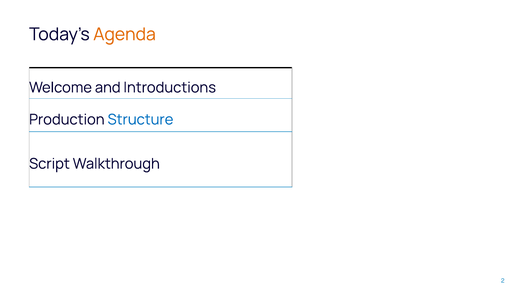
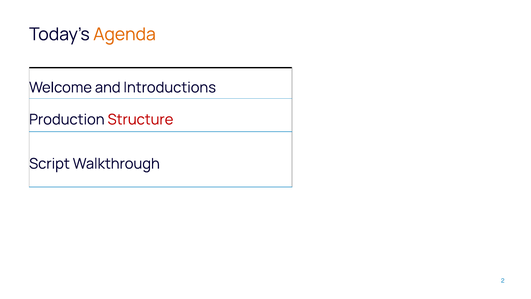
Structure colour: blue -> red (140, 119)
